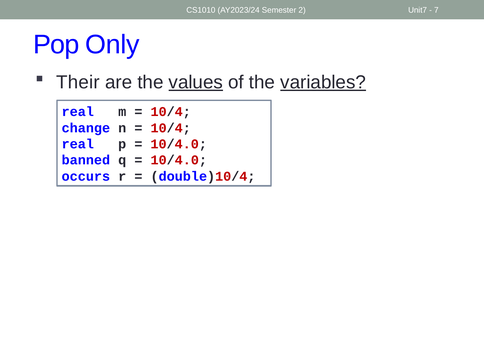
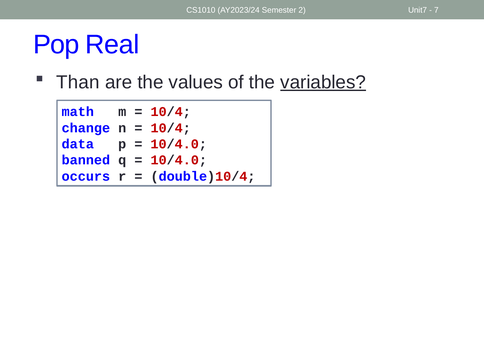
Only: Only -> Real (112, 45)
Their: Their -> Than (78, 82)
values underline: present -> none (196, 82)
real: real -> math (78, 112)
real: real -> data (78, 144)
